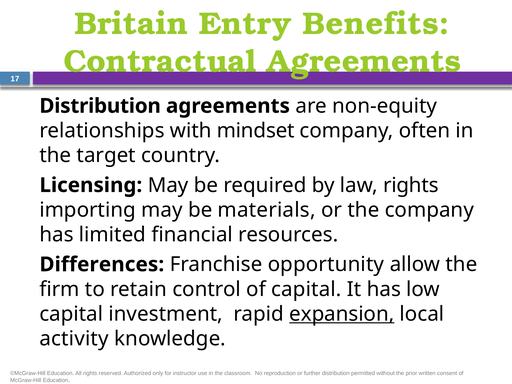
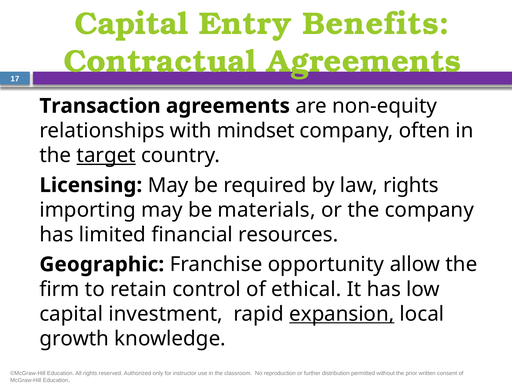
Britain: Britain -> Capital (131, 24)
Distribution: Distribution -> Transaction (100, 106)
target underline: none -> present (106, 155)
Differences: Differences -> Geographic (102, 264)
of capital: capital -> ethical (306, 289)
activity: activity -> growth (74, 339)
